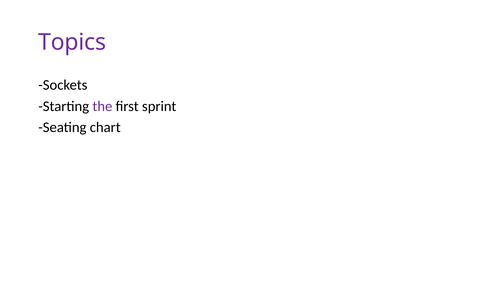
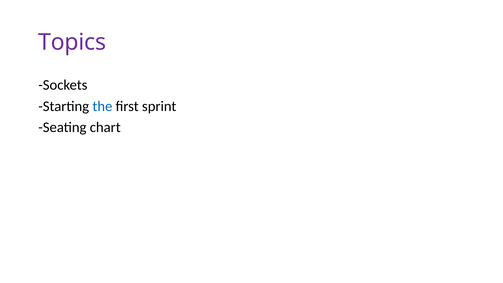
the colour: purple -> blue (102, 106)
